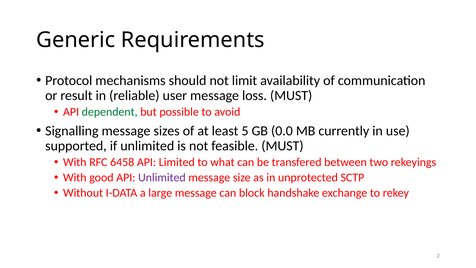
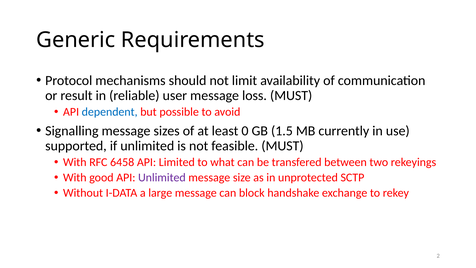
dependent colour: green -> blue (110, 112)
5: 5 -> 0 (245, 131)
0.0: 0.0 -> 1.5 (282, 131)
